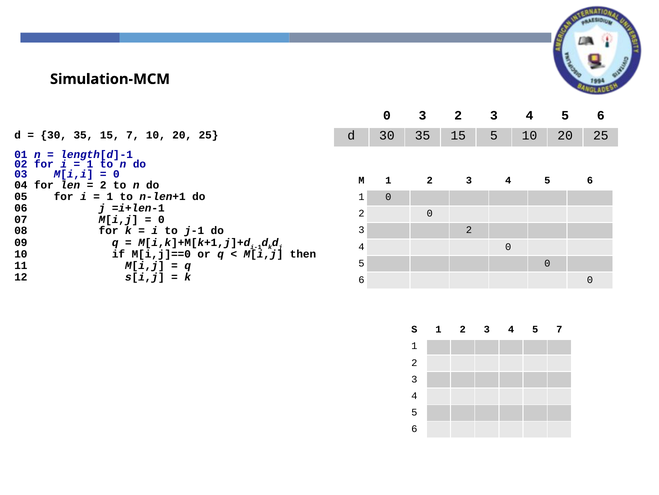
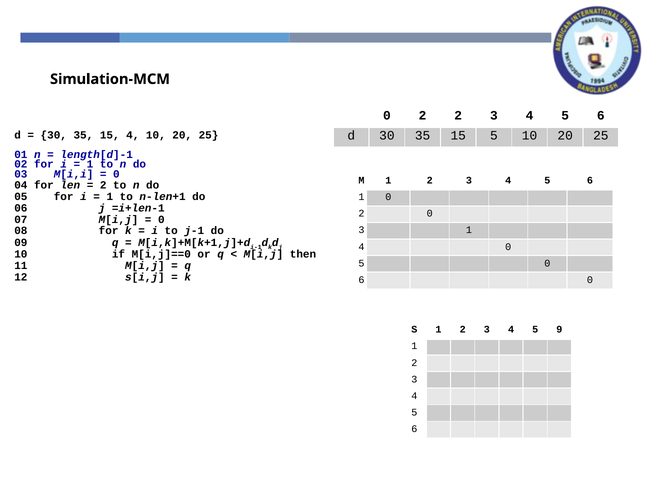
3: 3 -> 2 (423, 115)
15 7: 7 -> 4 (133, 135)
2: 2 -> 1 (469, 230)
5 7: 7 -> 9 (559, 329)
